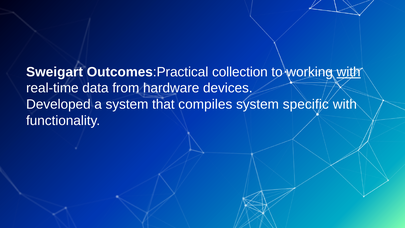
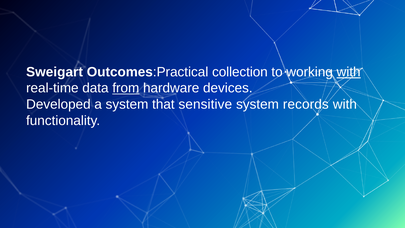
from underline: none -> present (126, 88)
compiles: compiles -> sensitive (205, 104)
specific: specific -> records (306, 104)
